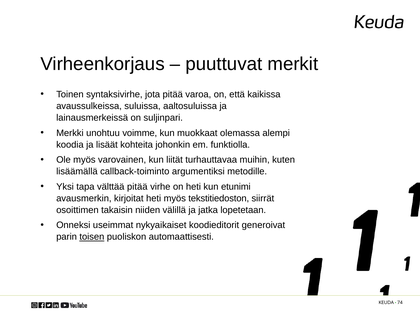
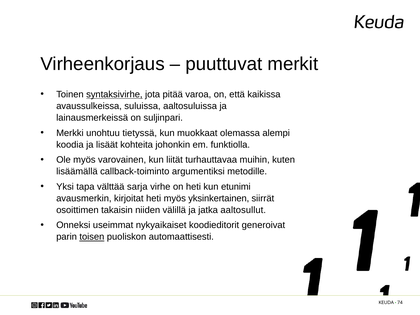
syntaksivirhe underline: none -> present (114, 94)
voimme: voimme -> tietyssä (140, 133)
välttää pitää: pitää -> sarja (137, 187)
tekstitiedoston: tekstitiedoston -> yksinkertainen (219, 198)
lopetetaan: lopetetaan -> aaltosullut (243, 210)
